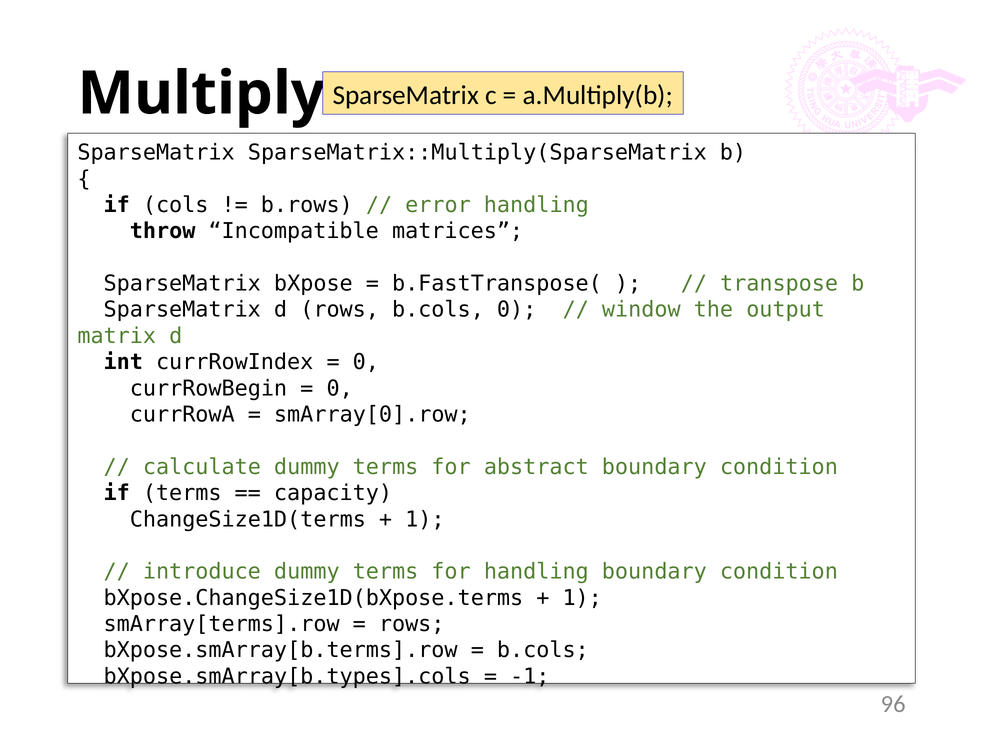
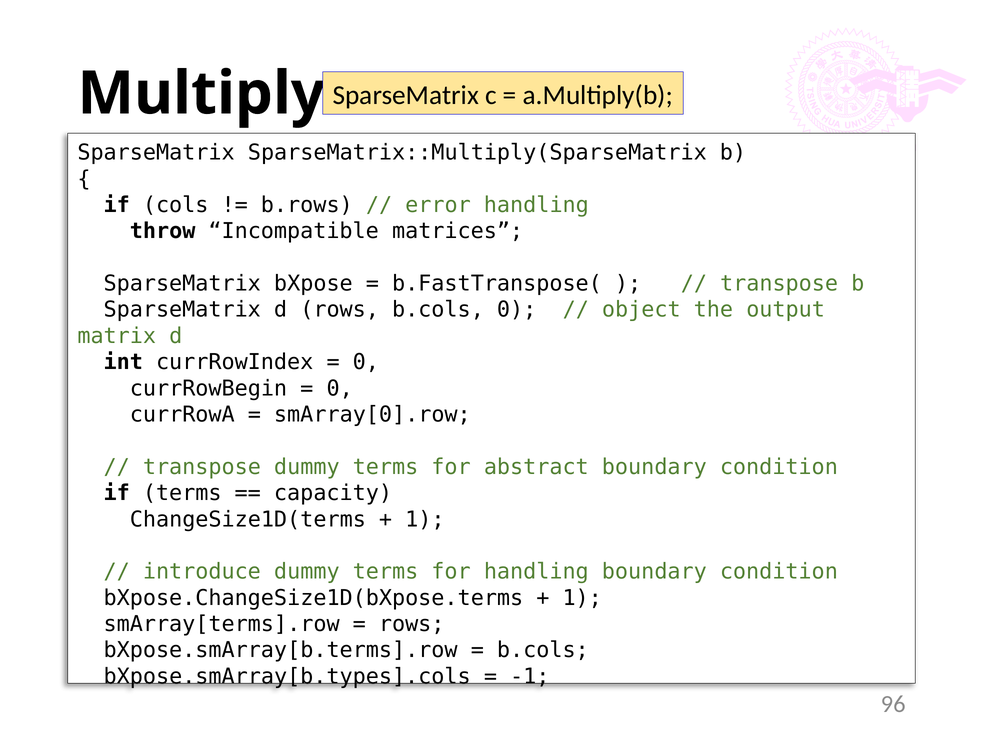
window: window -> object (641, 310)
calculate: calculate -> transpose (202, 467)
